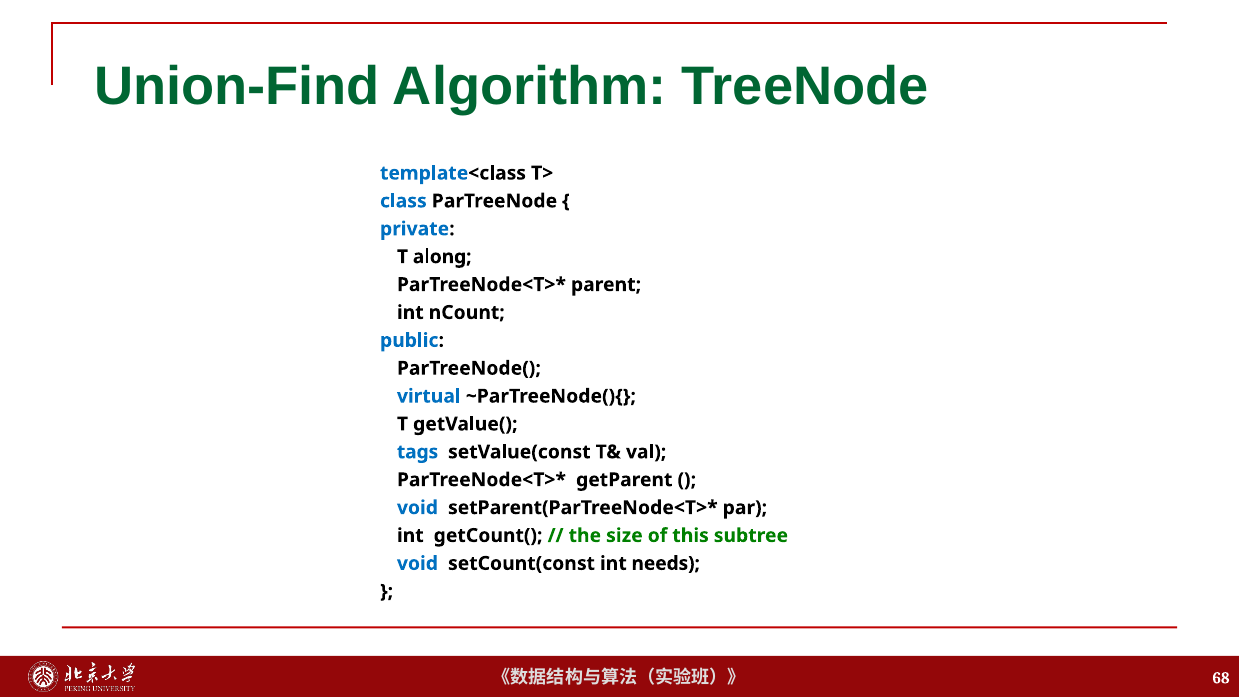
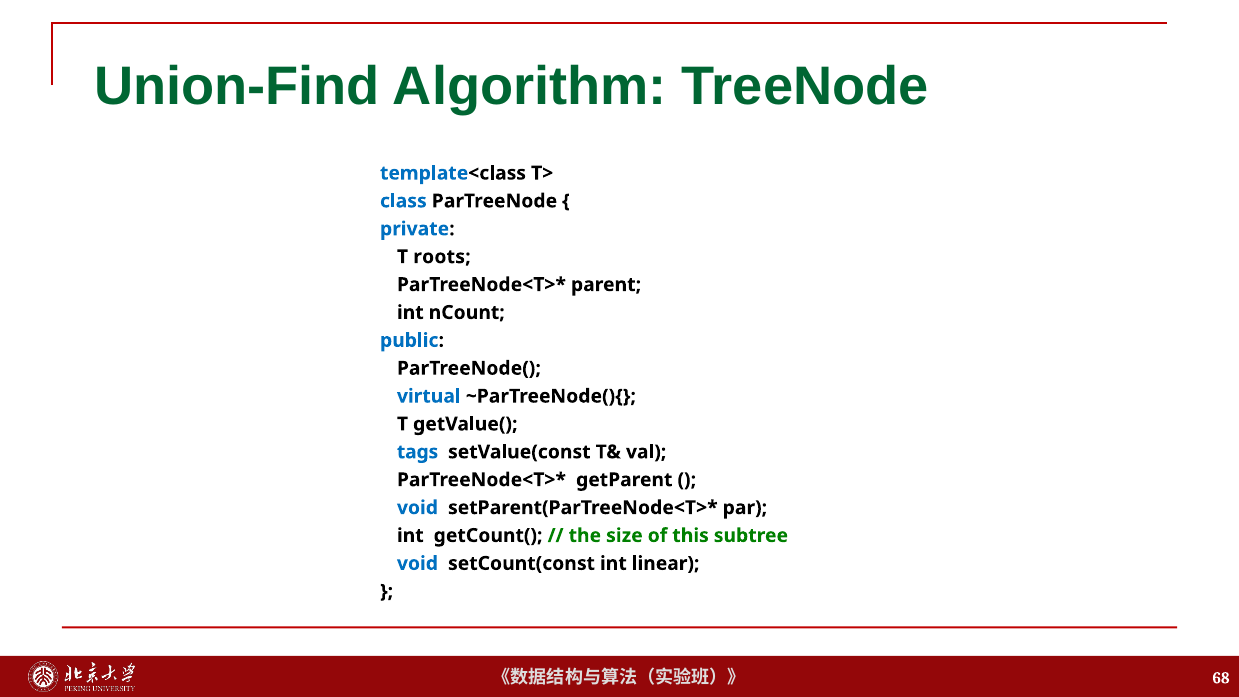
along: along -> roots (442, 257)
needs: needs -> linear (666, 563)
